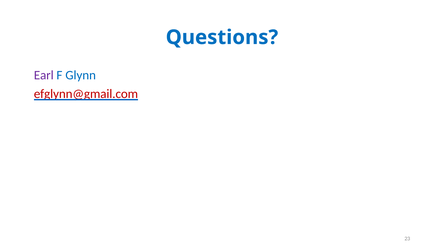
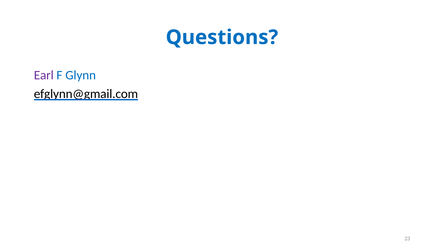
efglynn@gmail.com colour: red -> black (86, 94)
